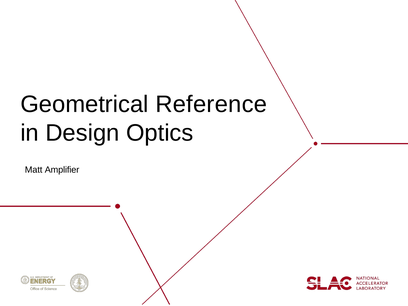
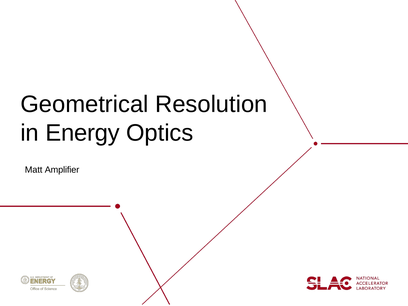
Reference: Reference -> Resolution (211, 104)
Design: Design -> Energy (83, 133)
